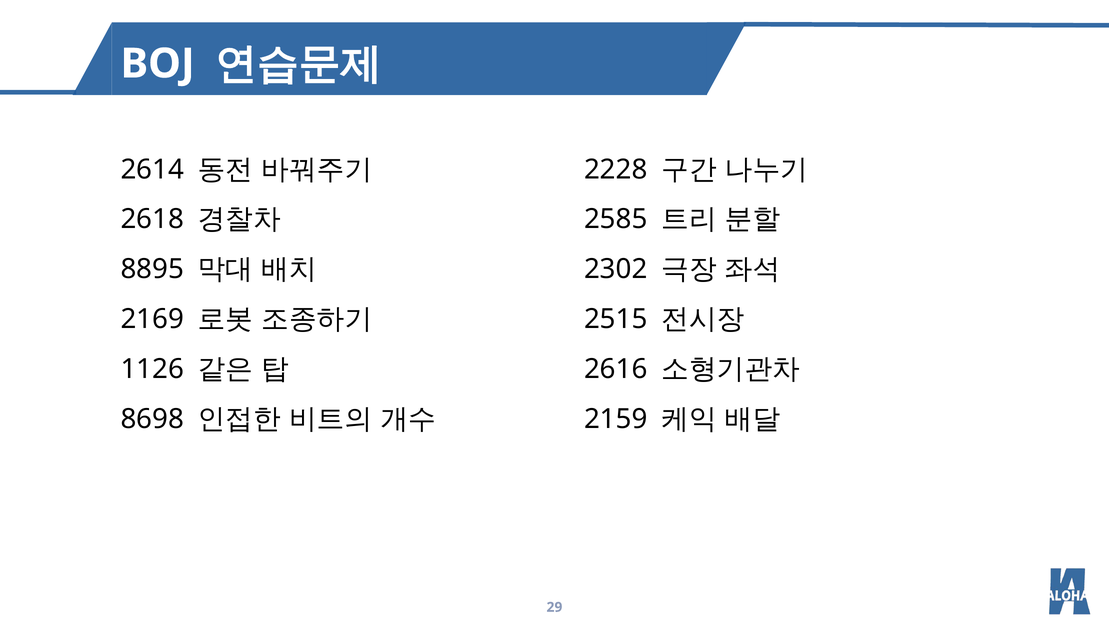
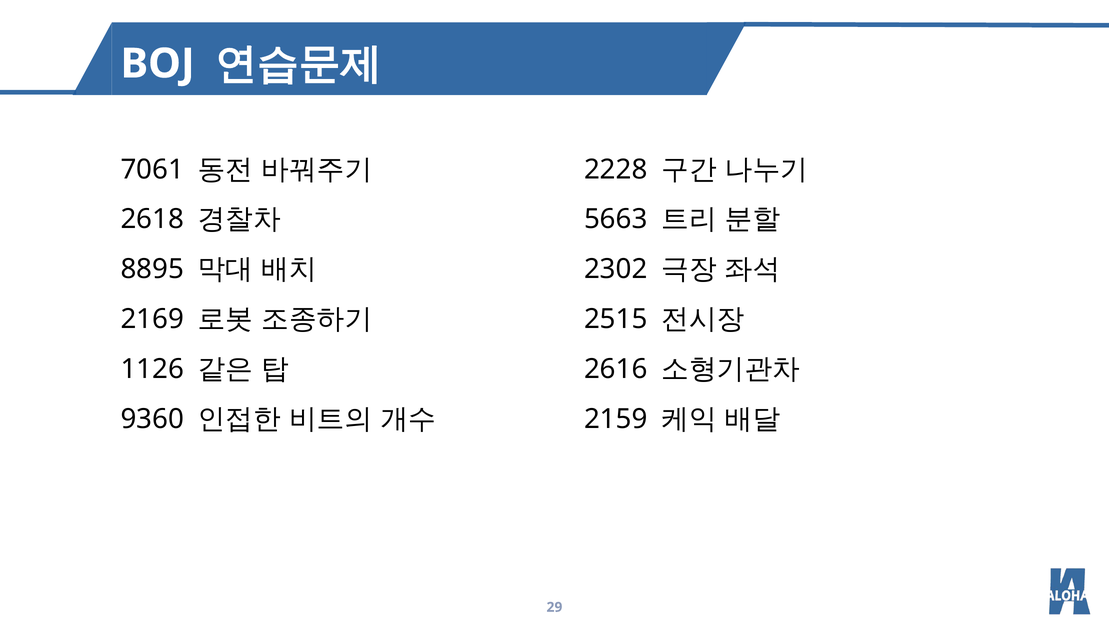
2614: 2614 -> 7061 (152, 169)
2585: 2585 -> 5663 (616, 219)
8698: 8698 -> 9360 (152, 419)
